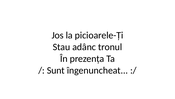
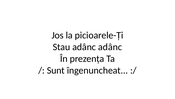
adânc tronul: tronul -> adânc (110, 47)
